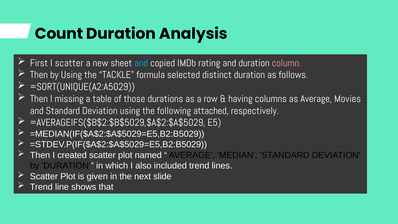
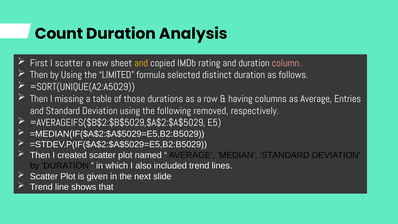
and colour: light blue -> yellow (141, 63)
TACKLE: TACKLE -> LIMITED (117, 75)
Movies: Movies -> Entries (348, 99)
attached: attached -> removed (211, 111)
